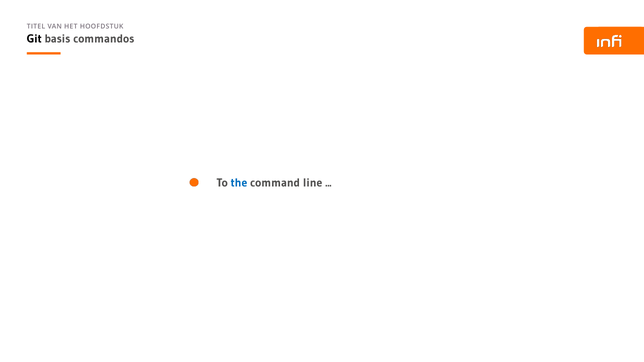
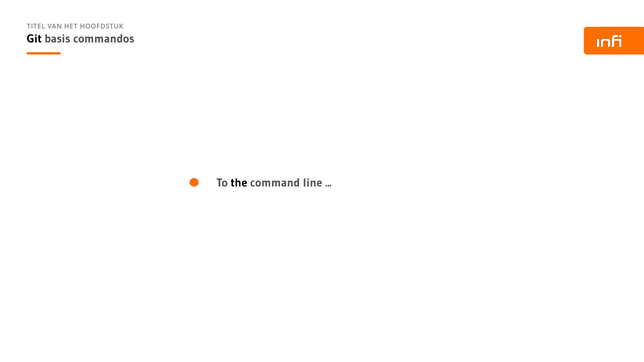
the colour: blue -> black (239, 183)
